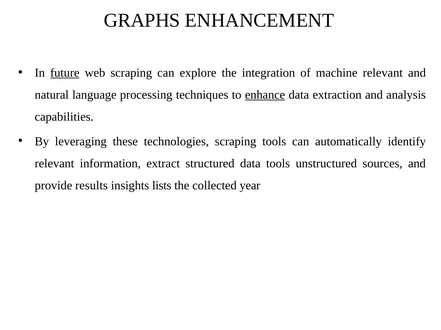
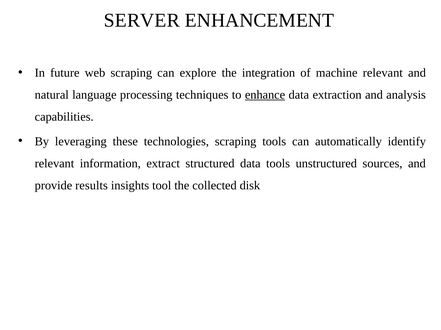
GRAPHS: GRAPHS -> SERVER (142, 20)
future underline: present -> none (65, 73)
lists: lists -> tool (162, 186)
year: year -> disk (250, 186)
